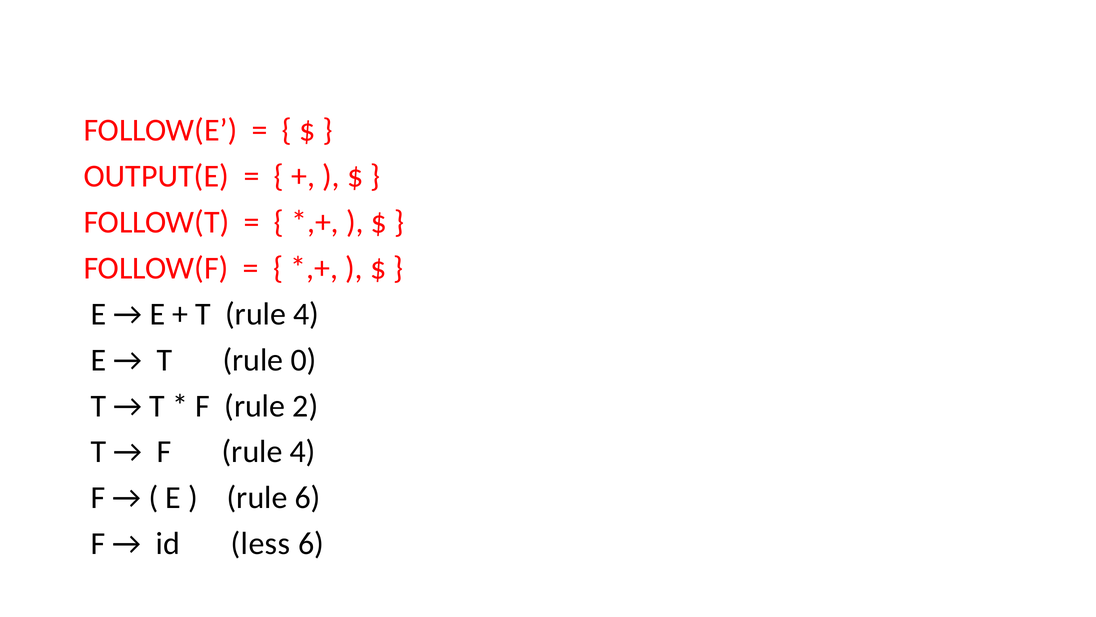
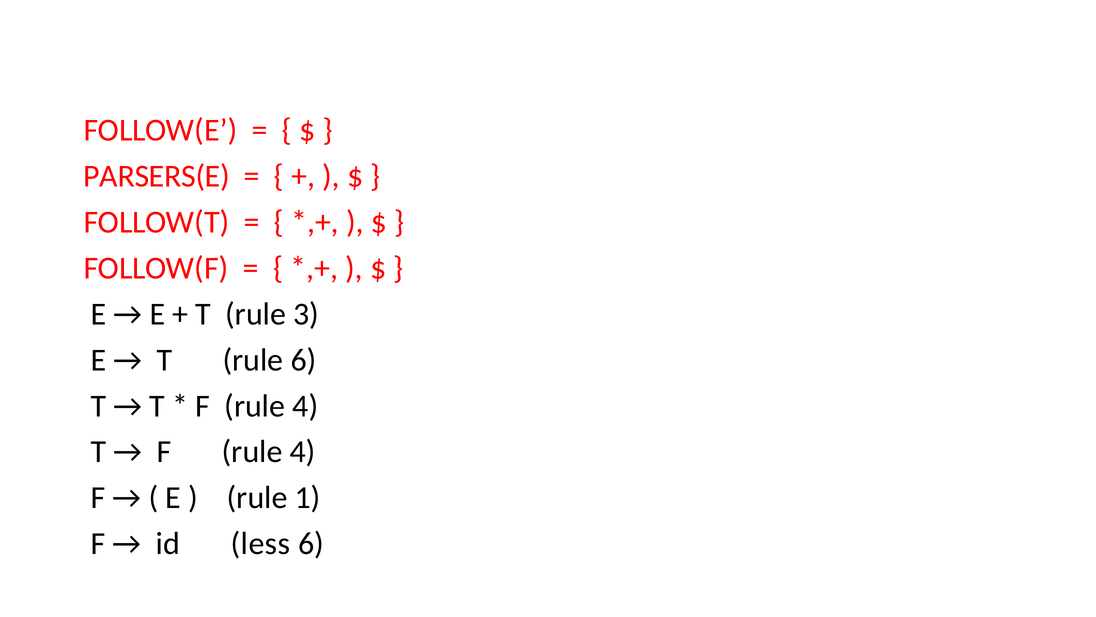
OUTPUT(E: OUTPUT(E -> PARSERS(E (157, 176)
T rule 4: 4 -> 3 (306, 314)
rule 0: 0 -> 6 (304, 360)
2: 2 -> 4 (305, 406)
rule 6: 6 -> 1 (308, 497)
